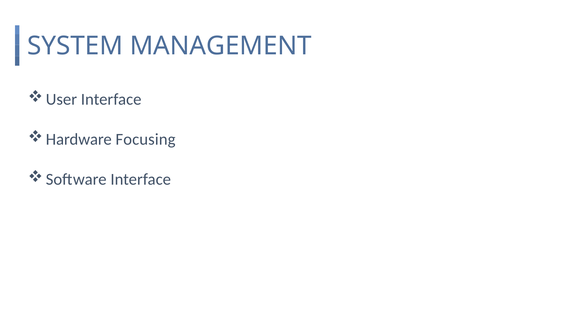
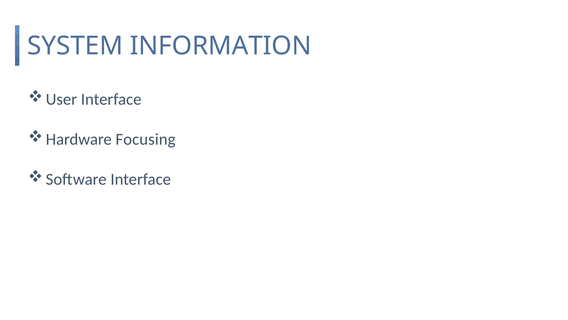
MANAGEMENT: MANAGEMENT -> INFORMATION (221, 46)
